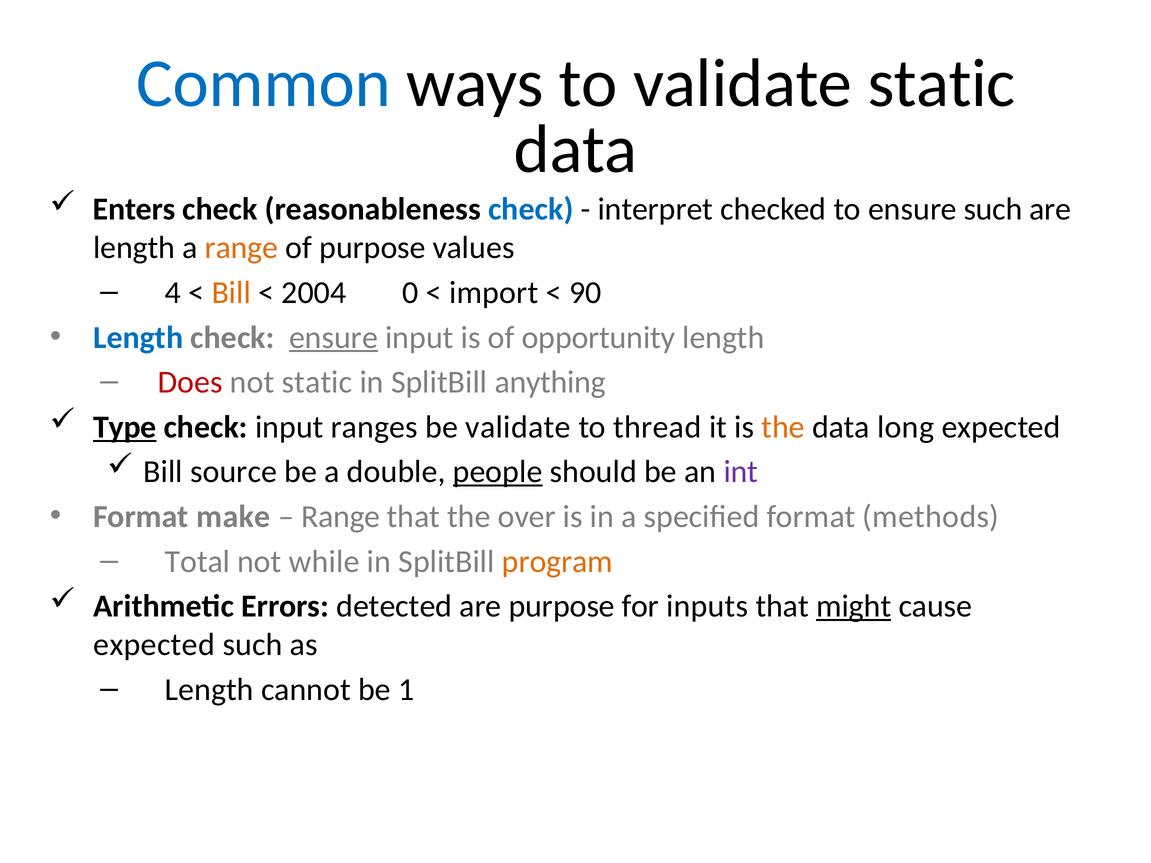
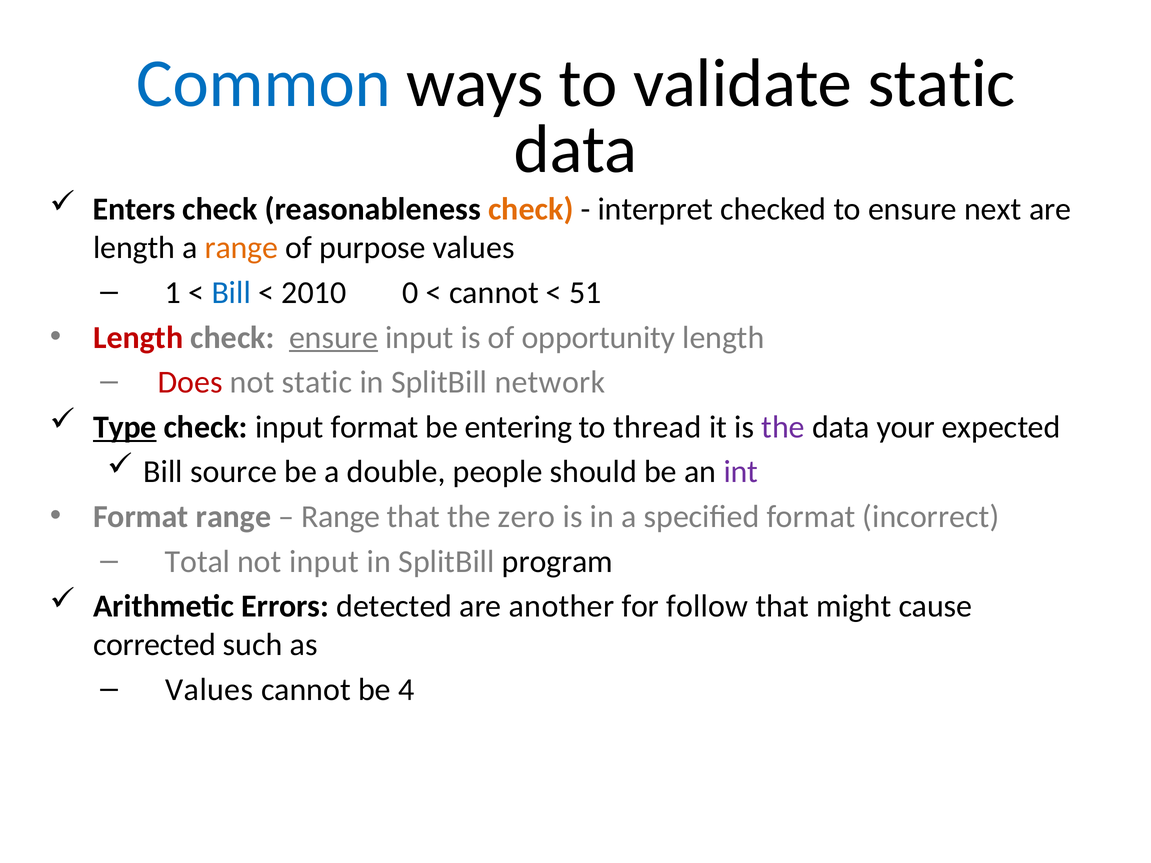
check colour: blue -> orange (531, 209)
ensure such: such -> next (993, 209)
4: 4 -> 1 (173, 293)
Bill colour: orange -> blue (231, 293)
2004: 2004 -> 2010 (314, 293)
import: import -> cannot (494, 293)
90: 90 -> 51 (585, 293)
Length colour: blue -> red (138, 338)
anything: anything -> network (550, 382)
input ranges: ranges -> format (375, 427)
be validate: validate -> entering (518, 427)
the colour: orange -> purple (783, 427)
long: long -> your (906, 427)
people underline: present -> none (498, 472)
Format make: make -> range (233, 517)
over: over -> zero (527, 517)
methods: methods -> incorrect (931, 517)
not while: while -> input (324, 562)
program colour: orange -> black (557, 562)
are purpose: purpose -> another (561, 606)
inputs: inputs -> follow (707, 606)
might underline: present -> none (854, 606)
expected: expected -> corrected (154, 645)
Length: Length -> Values (209, 690)
1: 1 -> 4 (406, 690)
